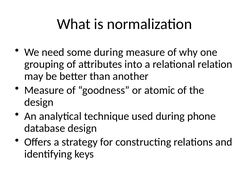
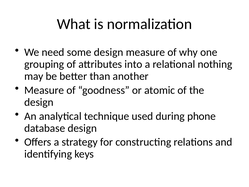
some during: during -> design (109, 52)
relation: relation -> nothing (215, 64)
